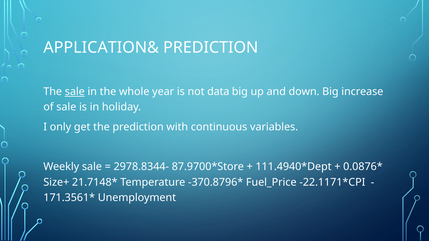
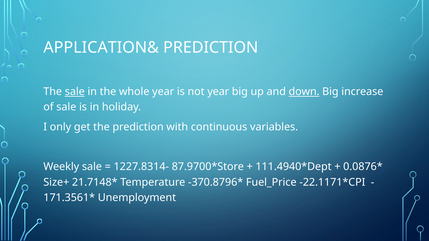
not data: data -> year (218, 92)
down underline: none -> present (304, 92)
2978.8344-: 2978.8344- -> 1227.8314- (141, 167)
